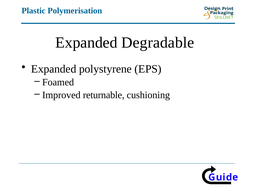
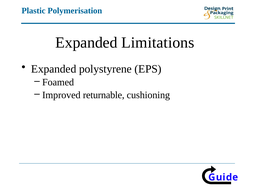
Degradable: Degradable -> Limitations (158, 42)
